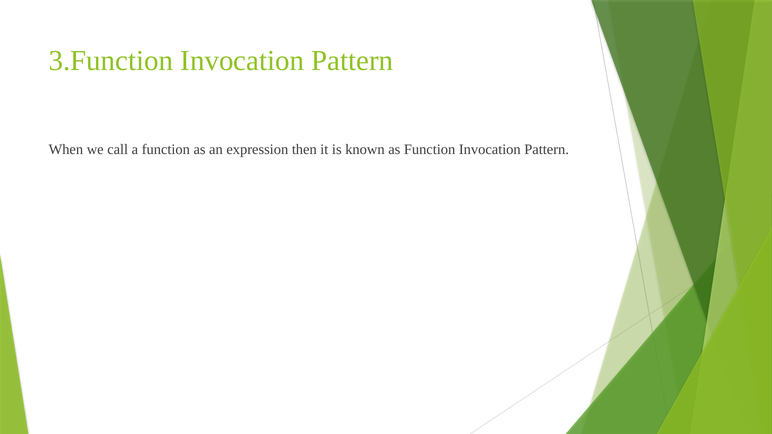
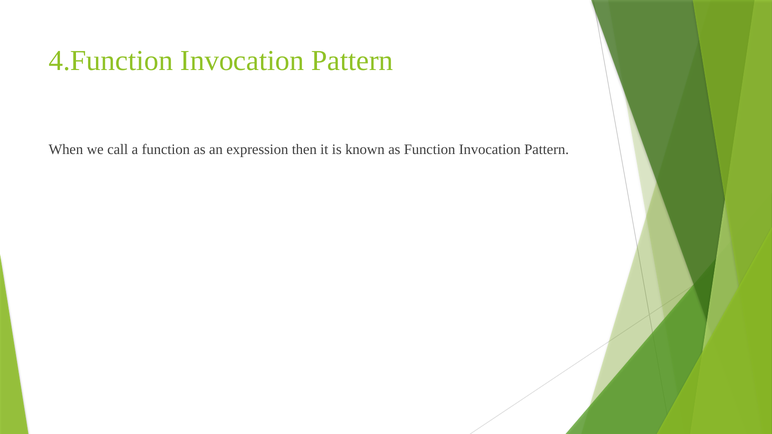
3.Function: 3.Function -> 4.Function (111, 61)
